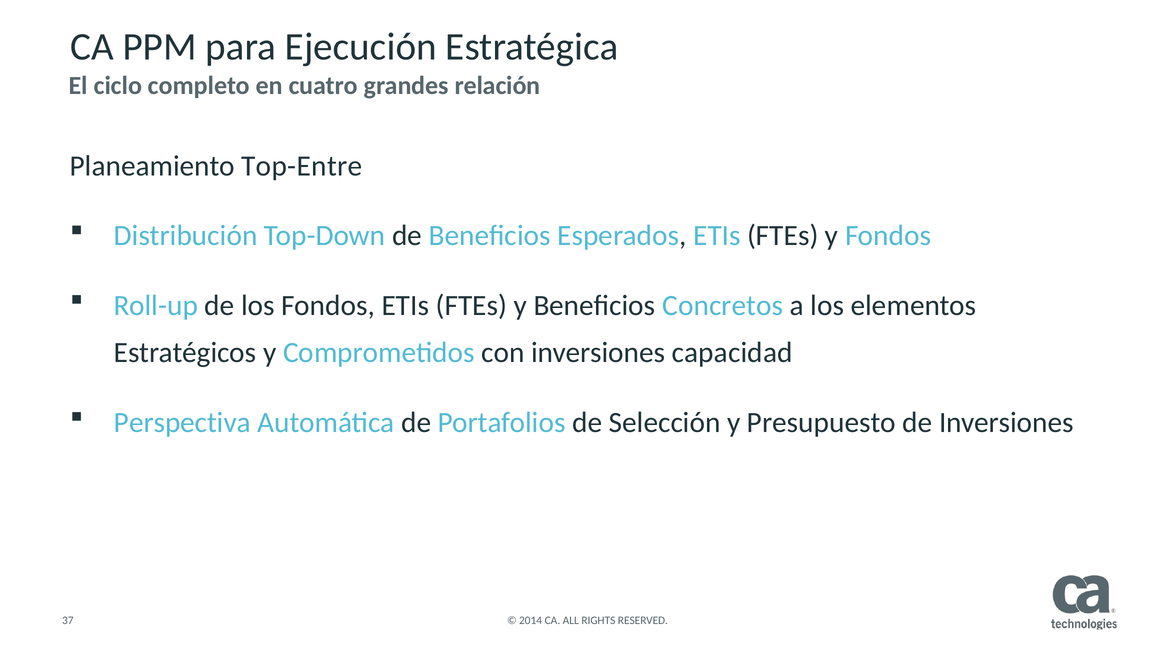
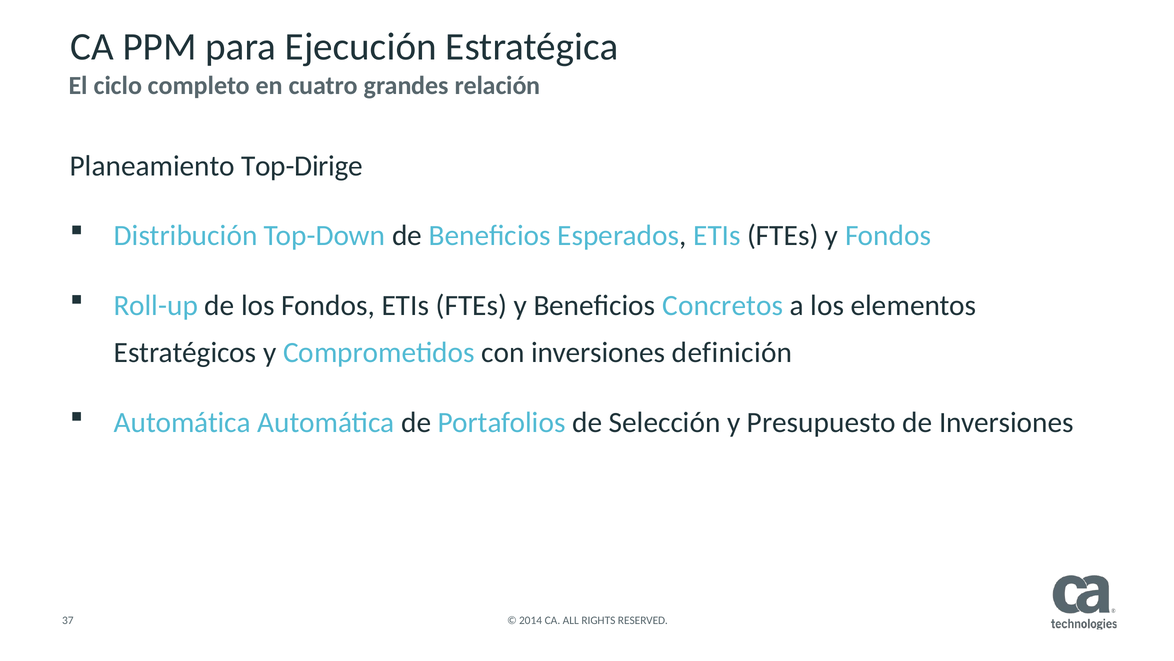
Top-Entre: Top-Entre -> Top-Dirige (302, 166)
capacidad: capacidad -> definición (732, 353)
Perspectiva: Perspectiva -> Automática (182, 422)
